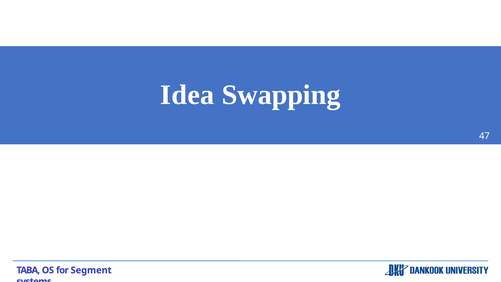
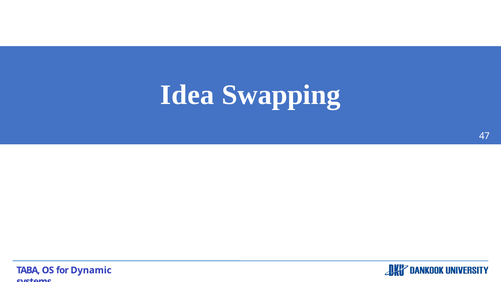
Segment: Segment -> Dynamic (91, 270)
